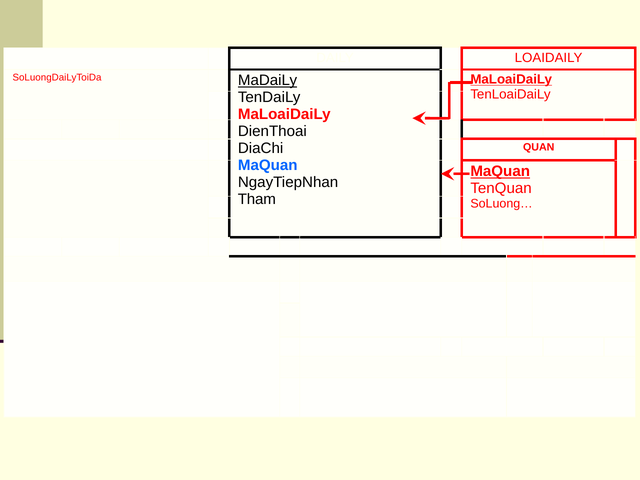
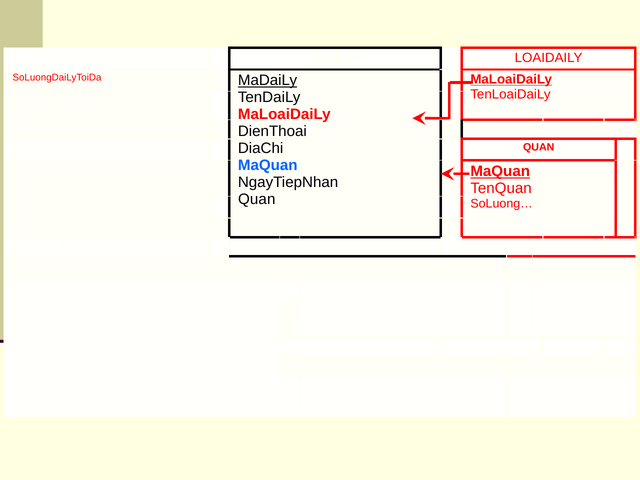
Tham: Tham -> Quan (257, 199)
